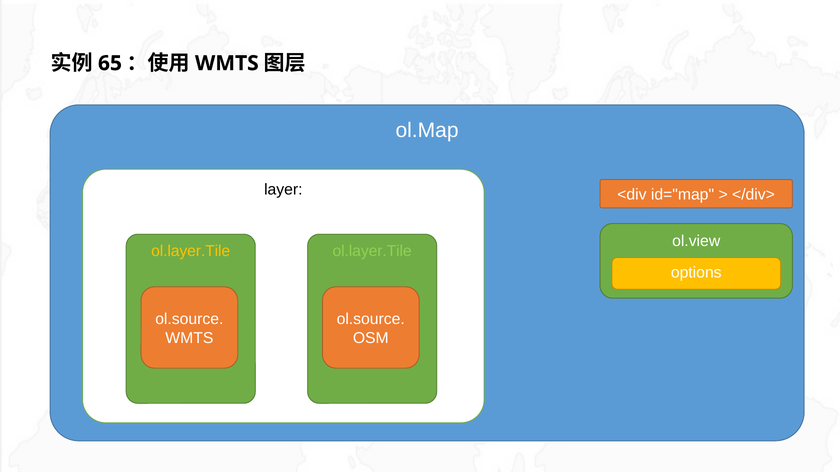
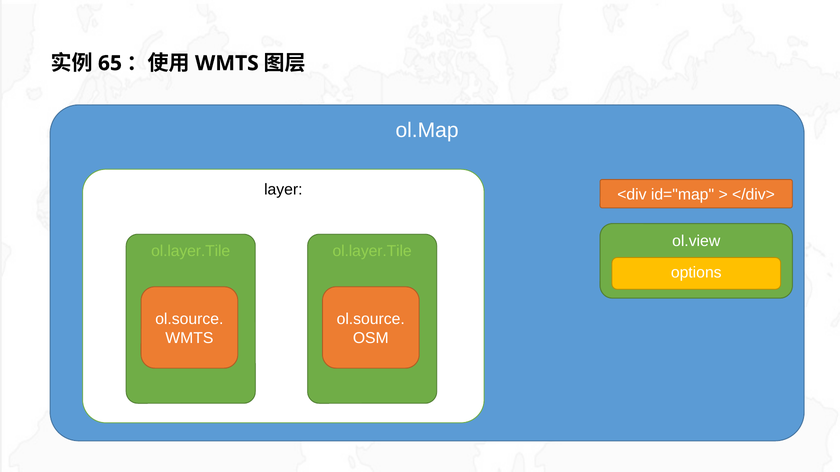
ol.layer.Tile colour: yellow -> light green (191, 252)
